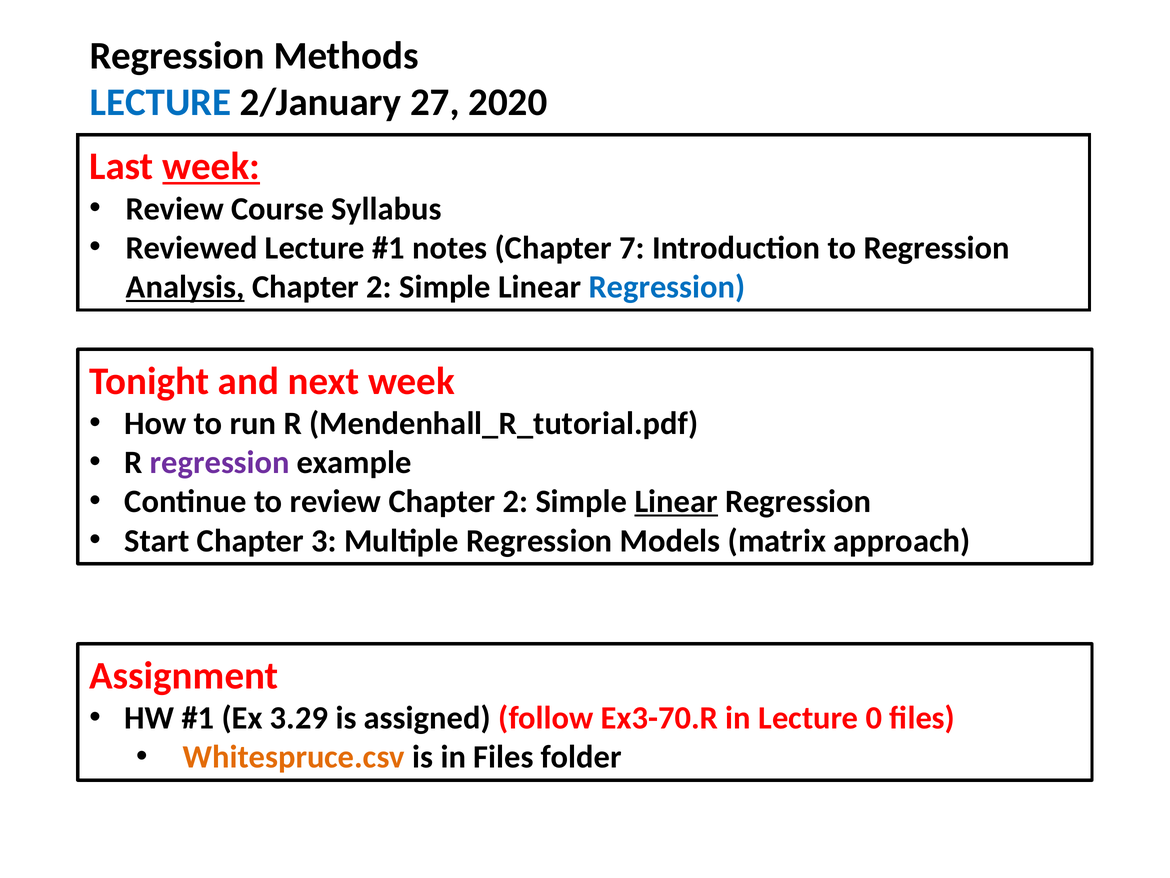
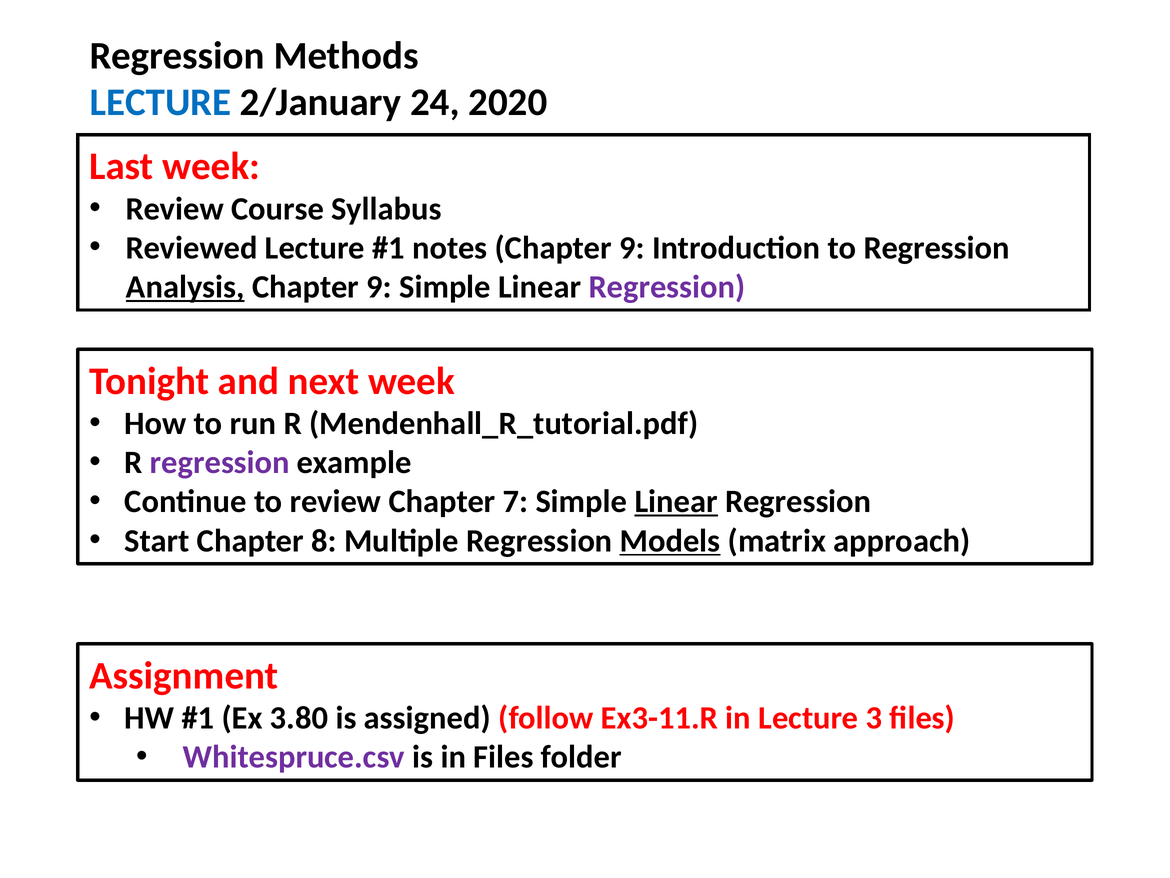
27: 27 -> 24 (435, 103)
week underline: present -> none (211, 166)
notes Chapter 7: 7 -> 9 (632, 248)
2: 2 -> 9 (379, 287)
Regression colour: blue -> purple (667, 287)
review Chapter 2: 2 -> 7 (516, 501)
3: 3 -> 8 (324, 540)
Models underline: none -> present (670, 540)
3.29: 3.29 -> 3.80 (299, 718)
Ex3-70.R: Ex3-70.R -> Ex3-11.R (659, 718)
0: 0 -> 3 (874, 718)
Whitespruce.csv colour: orange -> purple (294, 757)
